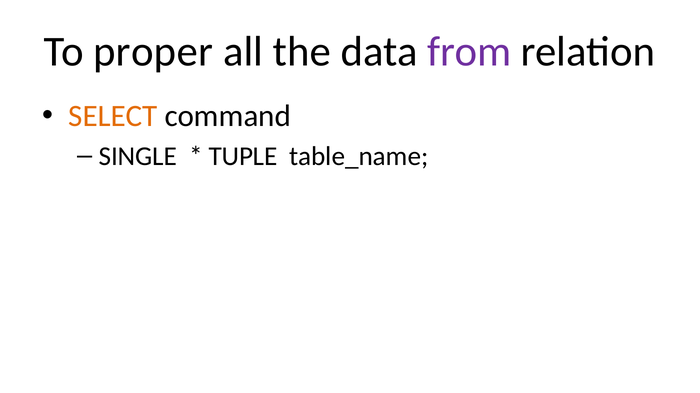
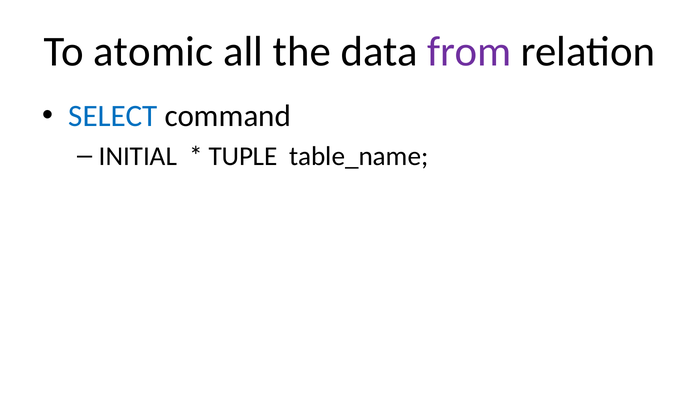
proper: proper -> atomic (153, 52)
SELECT colour: orange -> blue (113, 116)
SINGLE: SINGLE -> INITIAL (138, 156)
